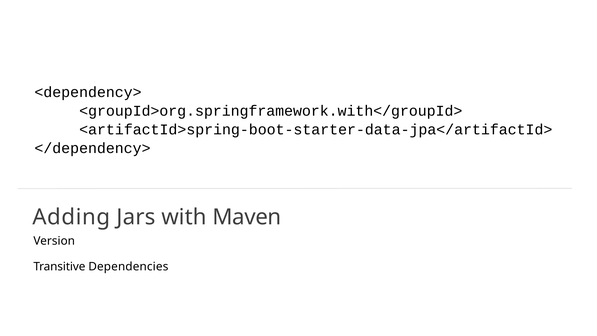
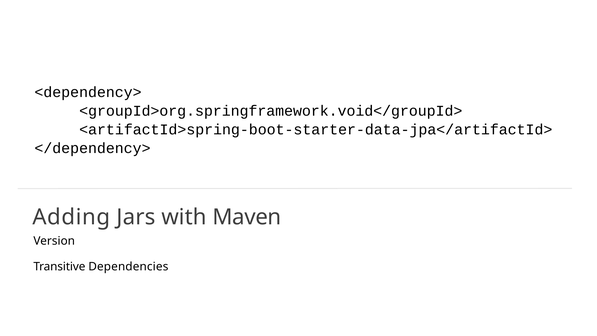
<groupId>org.springframework.with</groupId>: <groupId>org.springframework.with</groupId> -> <groupId>org.springframework.void</groupId> (271, 111)
